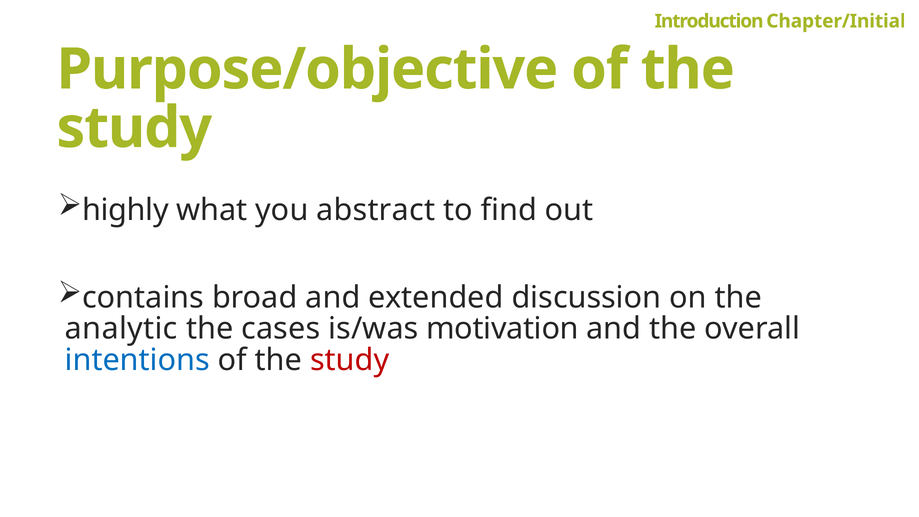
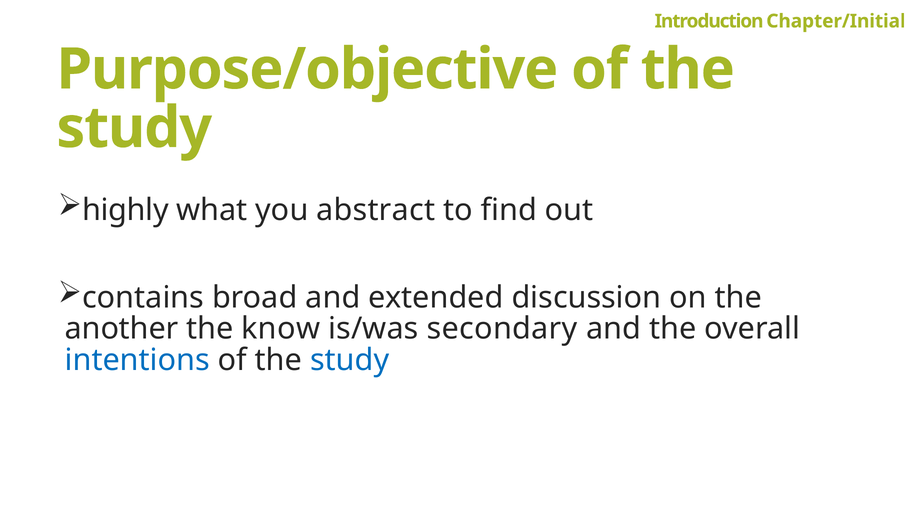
analytic: analytic -> another (122, 329)
cases: cases -> know (281, 329)
motivation: motivation -> secondary (502, 329)
study colour: red -> blue (350, 360)
